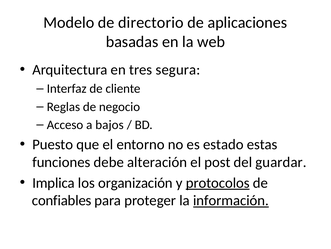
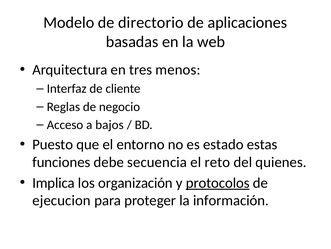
segura: segura -> menos (178, 69)
alteración: alteración -> secuencia (157, 162)
post: post -> reto (217, 162)
guardar: guardar -> quienes (281, 162)
confiables: confiables -> ejecucion (62, 200)
información underline: present -> none (231, 200)
